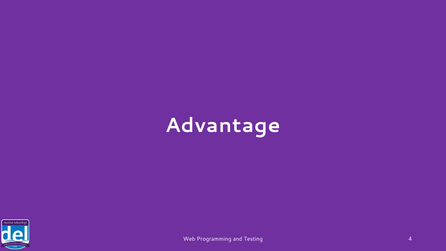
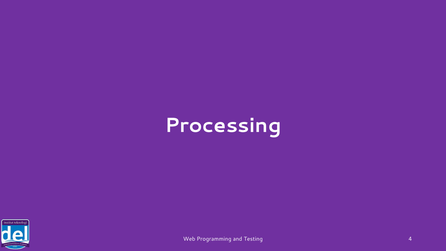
Advantage: Advantage -> Processing (223, 125)
